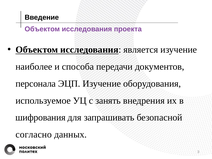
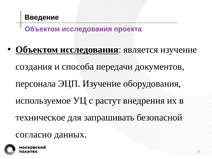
наиболее: наиболее -> создания (34, 67)
занять: занять -> растут (108, 101)
шифрования: шифрования -> техническое (40, 118)
